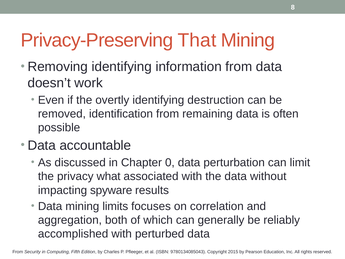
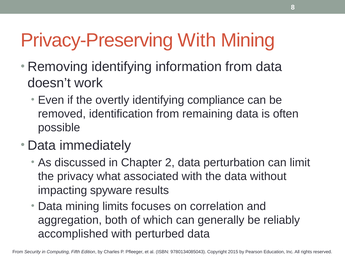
Privacy-Preserving That: That -> With (197, 40)
destruction: destruction -> compliance (216, 100)
accountable: accountable -> immediately (95, 145)
0: 0 -> 2 (170, 162)
